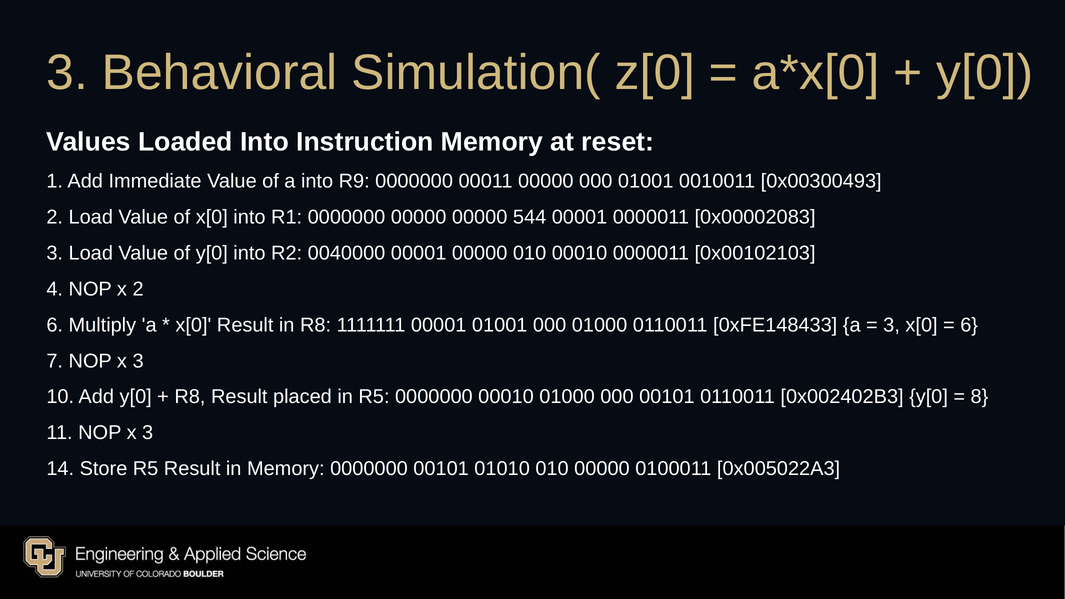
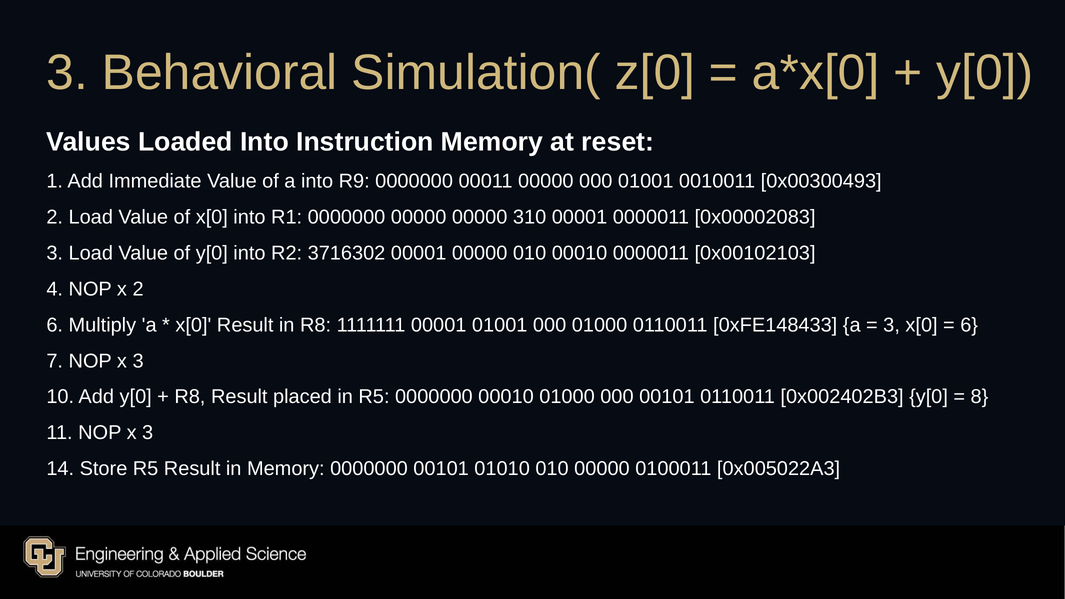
544: 544 -> 310 (530, 217)
0040000: 0040000 -> 3716302 (347, 253)
